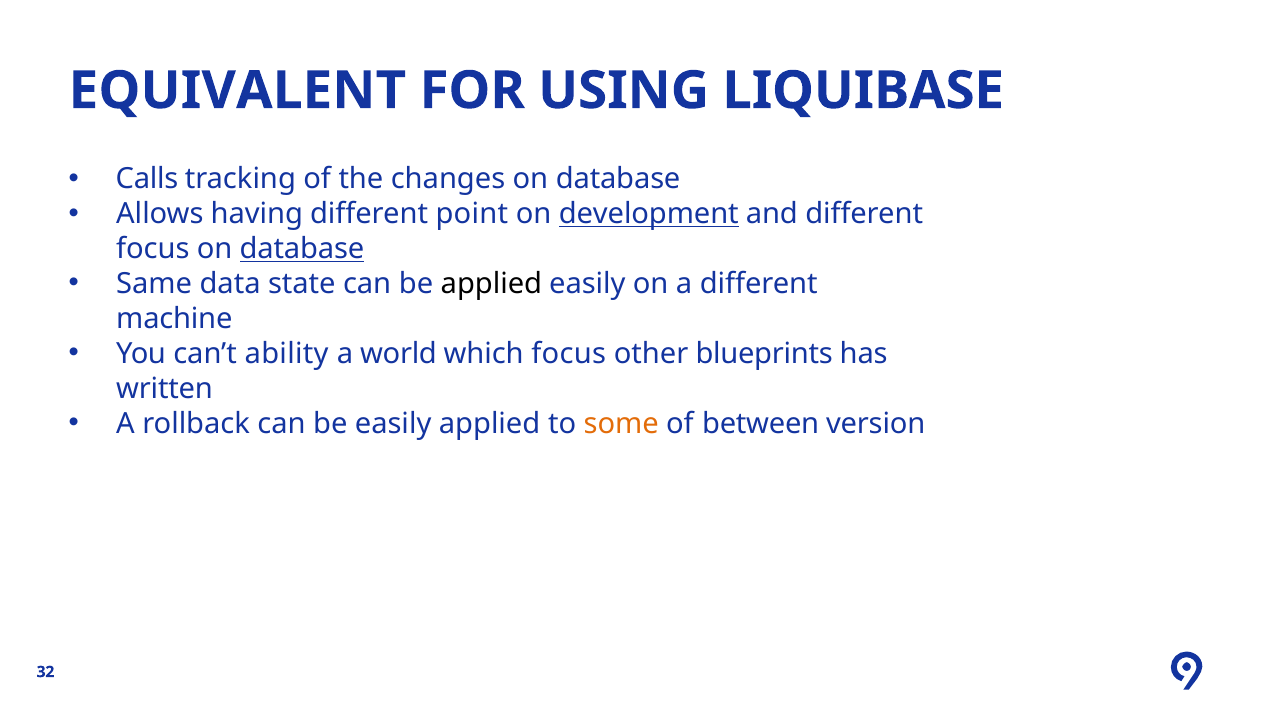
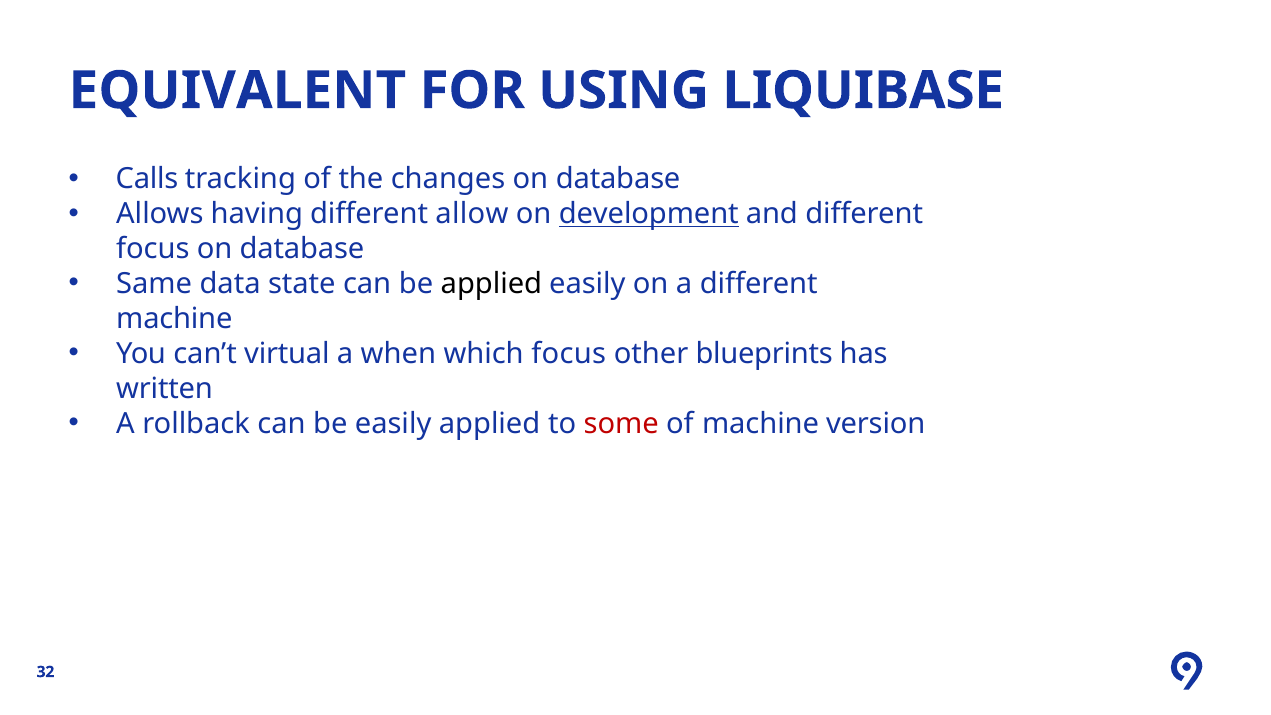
point: point -> allow (472, 214)
database underline: present -> none (302, 249)
ability: ability -> virtual (287, 354)
world: world -> when (398, 354)
some colour: orange -> red (621, 424)
of between: between -> machine (761, 424)
